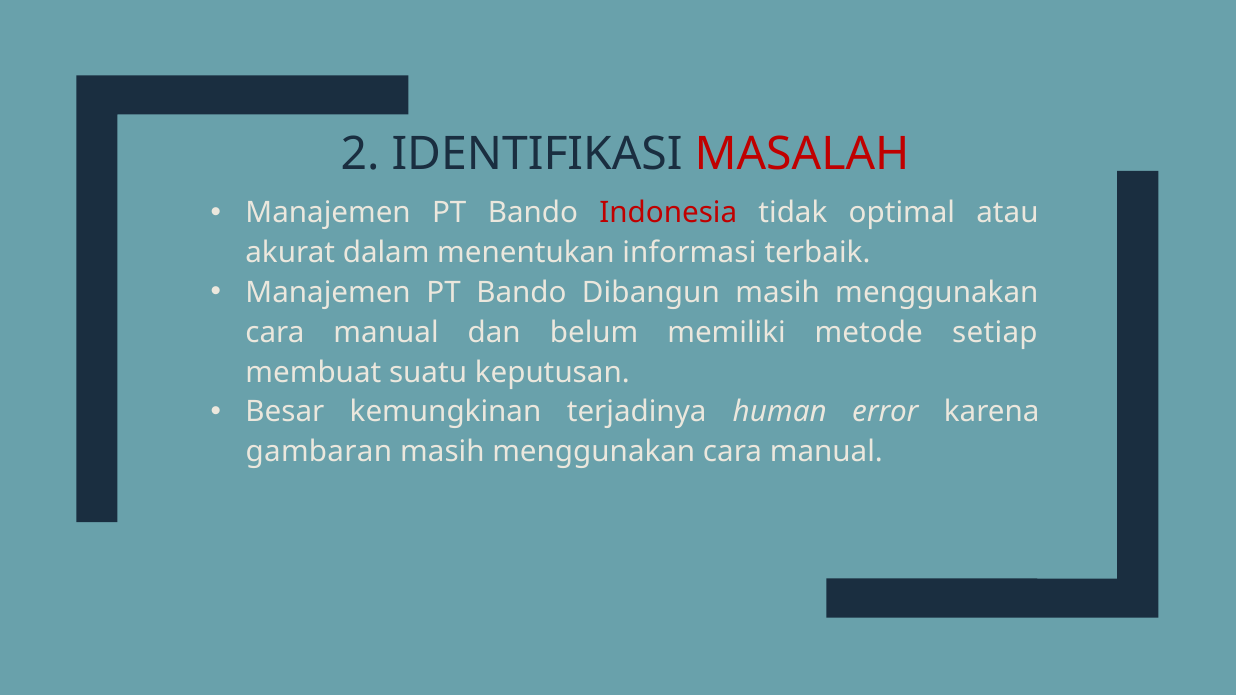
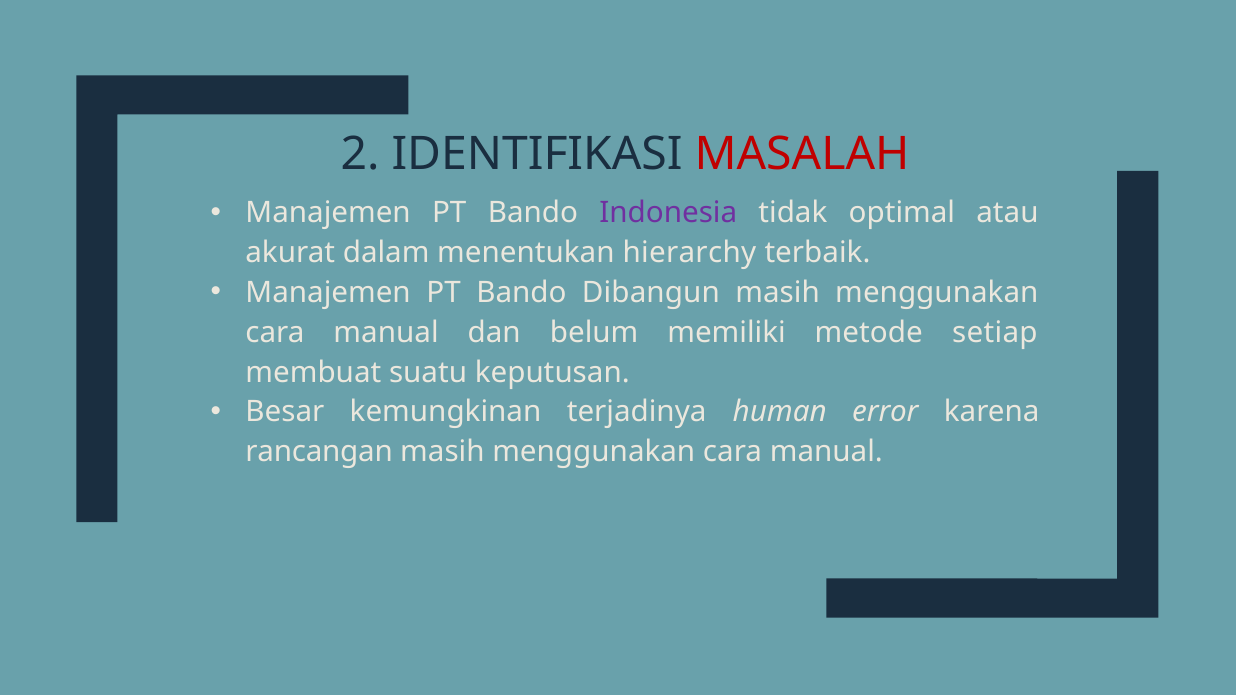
Indonesia colour: red -> purple (668, 213)
informasi: informasi -> hierarchy (689, 253)
gambaran: gambaran -> rancangan (319, 452)
